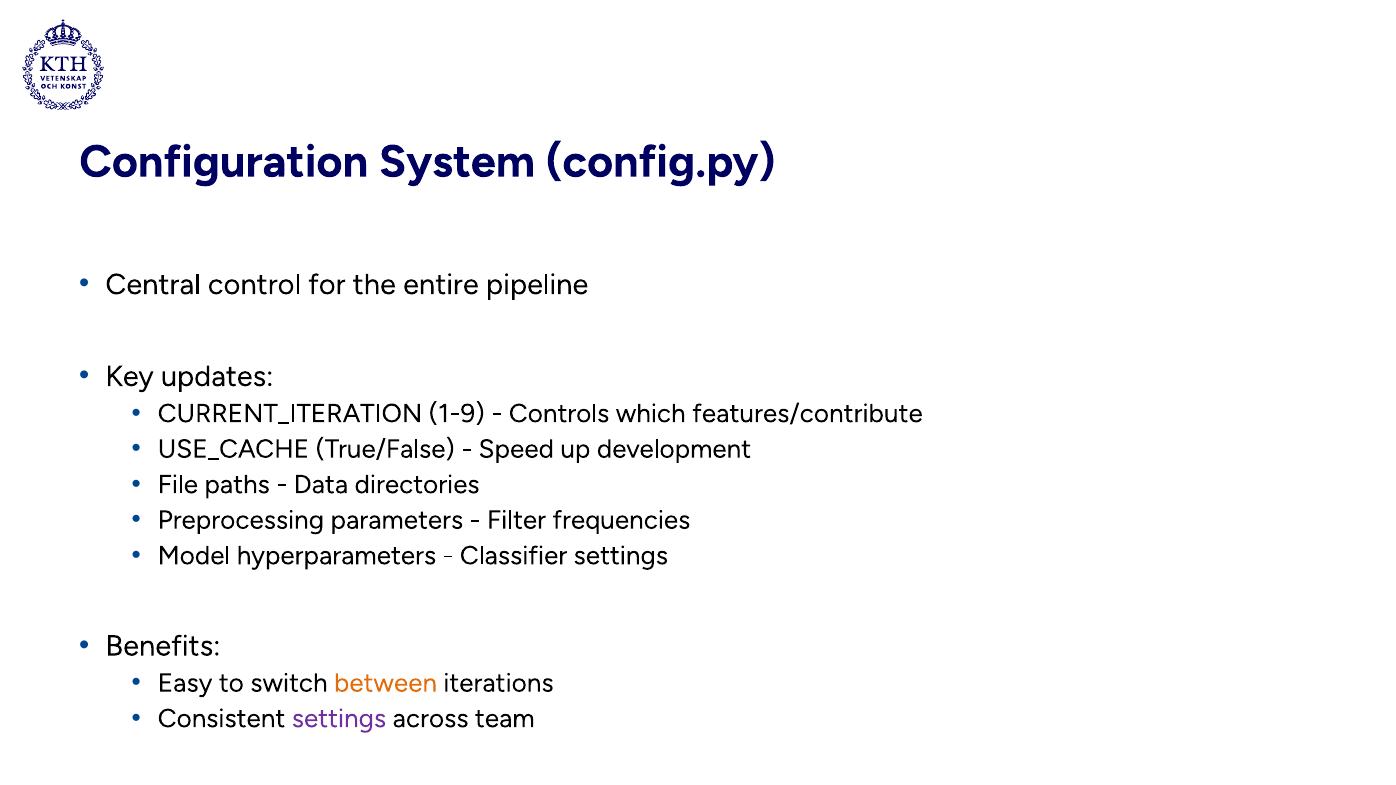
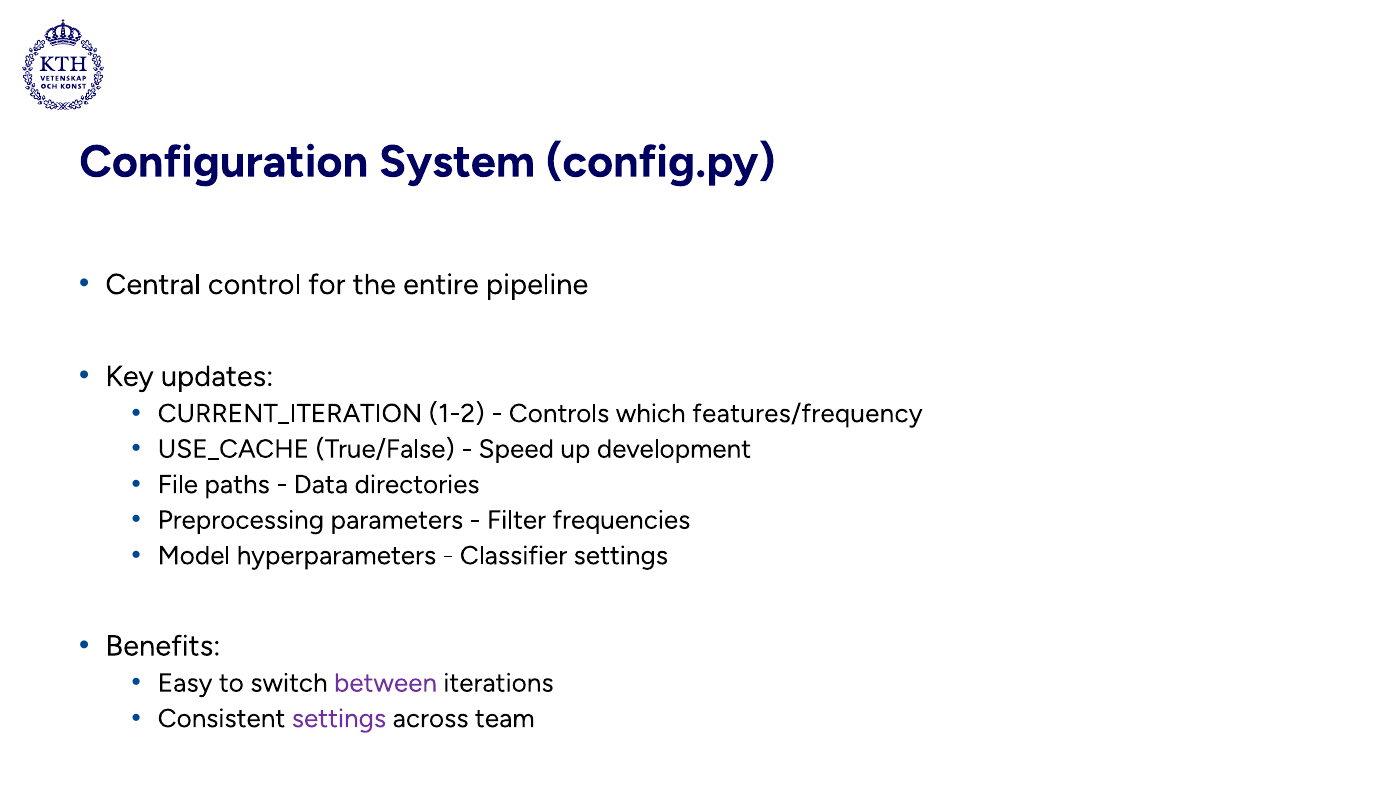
1-9: 1-9 -> 1-2 (457, 414)
features/contribute: features/contribute -> features/frequency (807, 414)
between colour: orange -> purple (386, 683)
